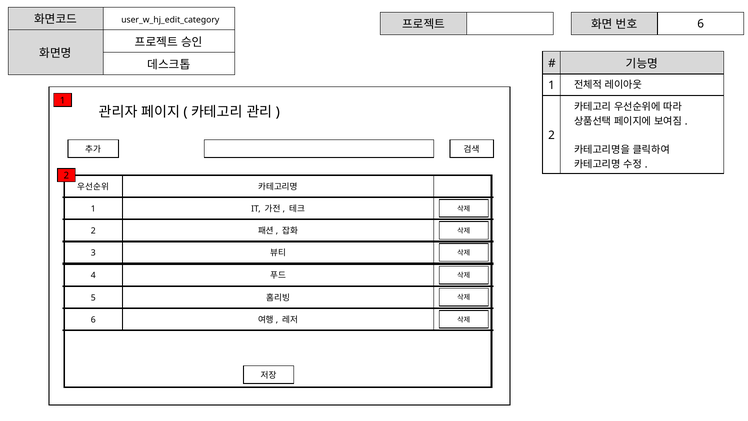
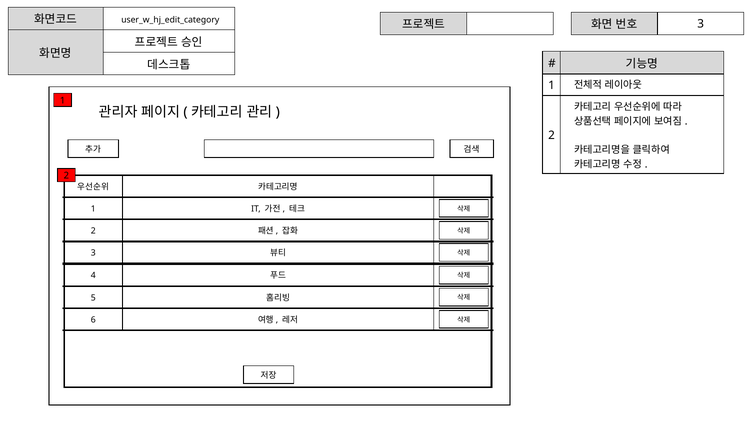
6: 6 -> 3 (701, 24)
